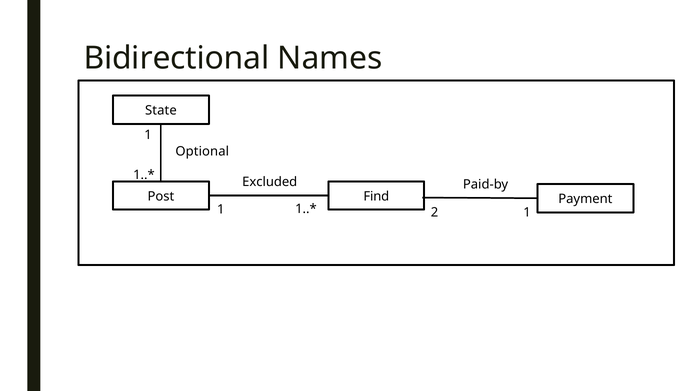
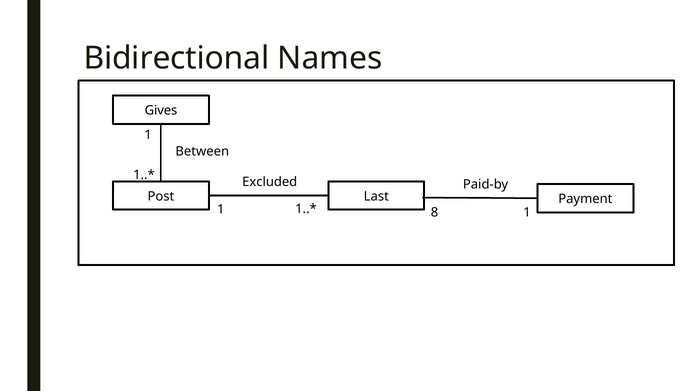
State: State -> Gives (161, 111)
Optional: Optional -> Between (202, 152)
Find: Find -> Last (376, 197)
2: 2 -> 8 (435, 213)
